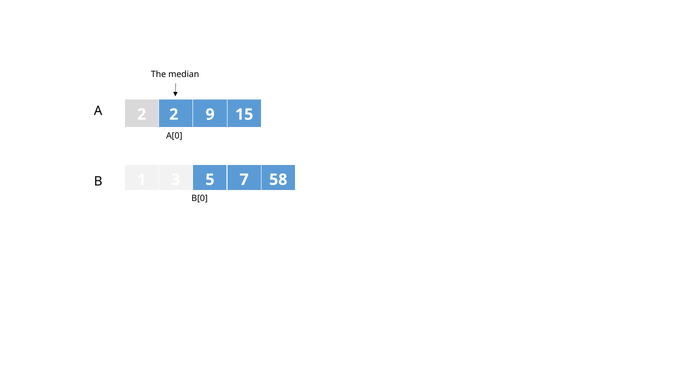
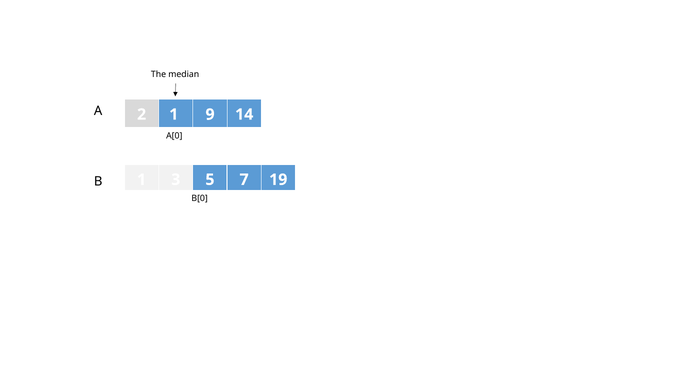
2 2: 2 -> 1 (174, 114)
15: 15 -> 14 (244, 114)
58: 58 -> 19 (278, 180)
